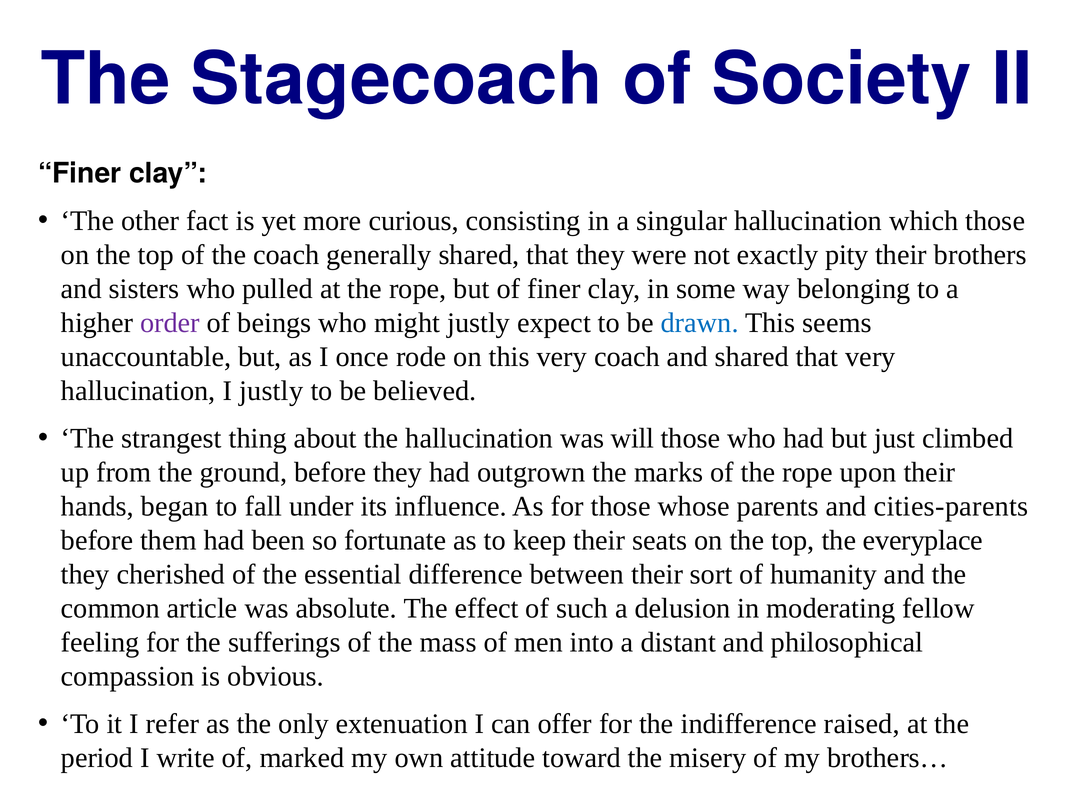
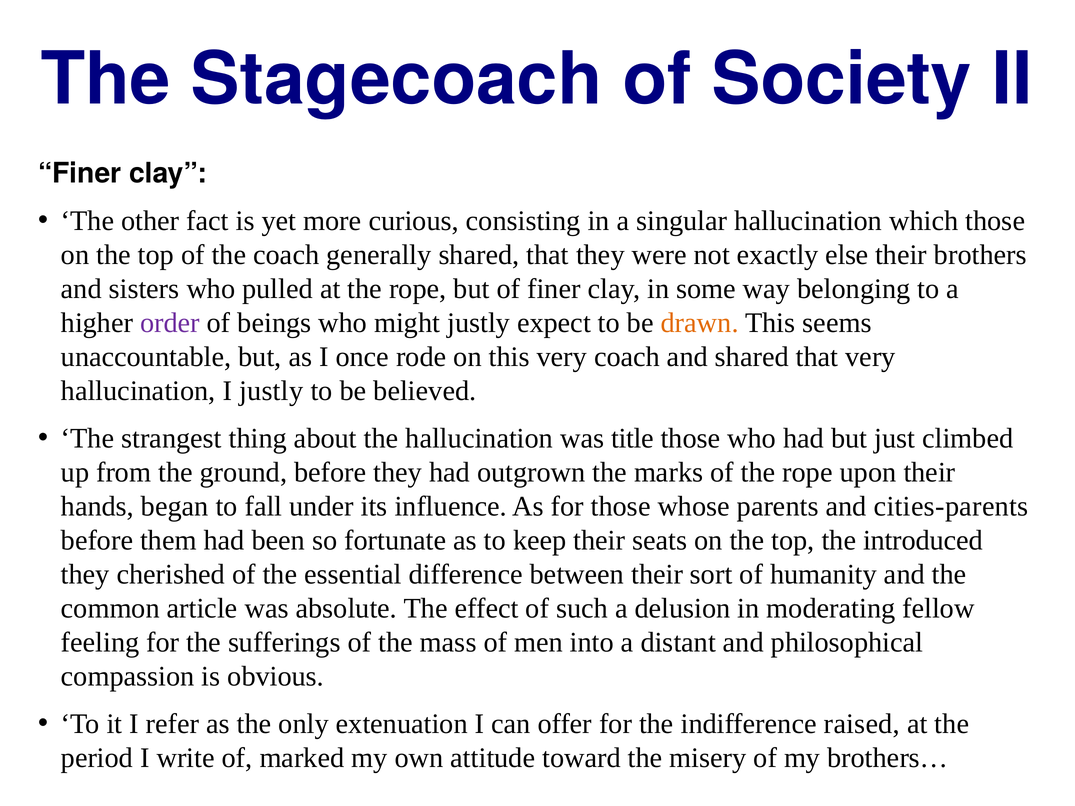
pity: pity -> else (847, 255)
drawn colour: blue -> orange (700, 323)
will: will -> title (633, 438)
everyplace: everyplace -> introduced (923, 541)
